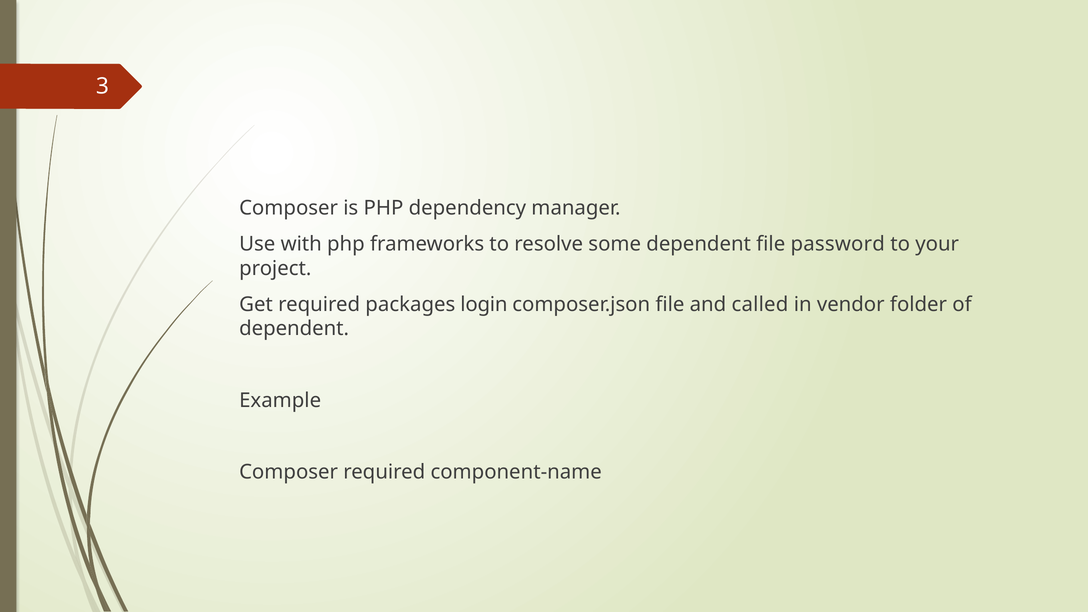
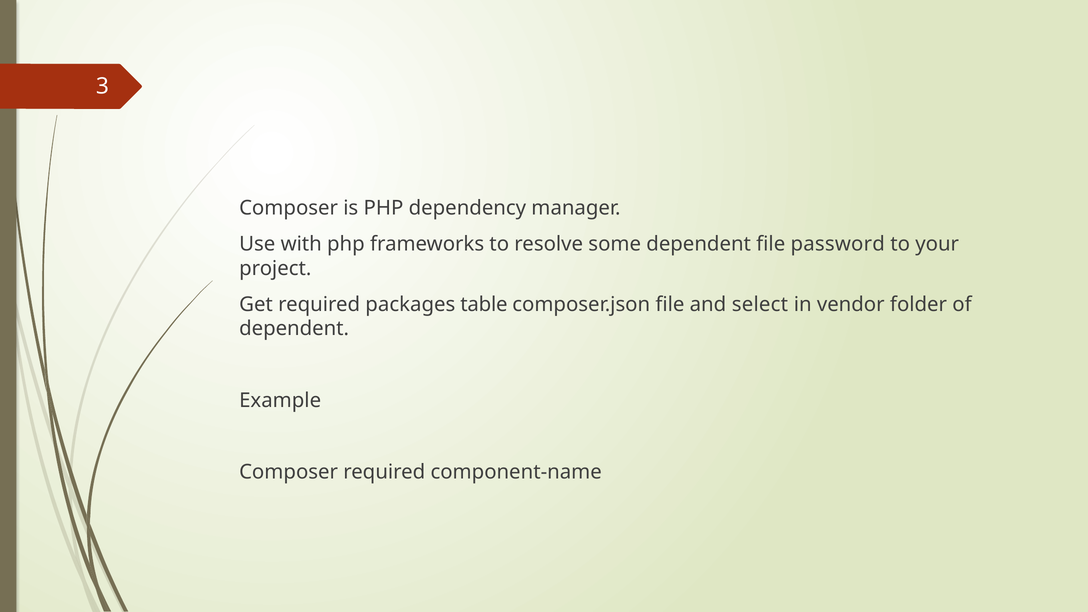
login: login -> table (484, 304)
called: called -> select (760, 304)
